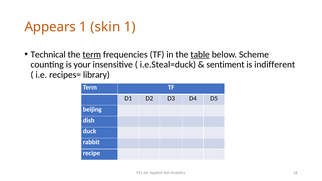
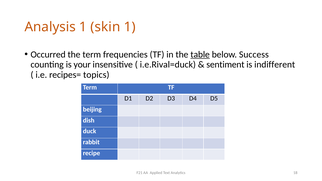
Appears: Appears -> Analysis (50, 27)
Technical: Technical -> Occurred (48, 54)
term underline: present -> none (92, 54)
Scheme: Scheme -> Success (254, 54)
i.e.Steal=duck: i.e.Steal=duck -> i.e.Rival=duck (168, 65)
library: library -> topics (96, 75)
